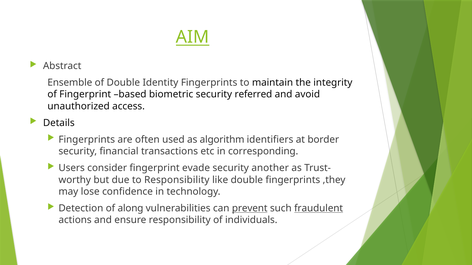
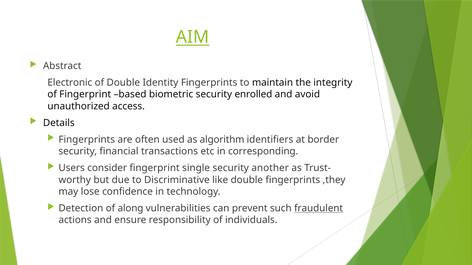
Ensemble: Ensemble -> Electronic (70, 83)
referred: referred -> enrolled (253, 95)
evade: evade -> single (196, 168)
to Responsibility: Responsibility -> Discriminative (177, 180)
prevent underline: present -> none (250, 209)
